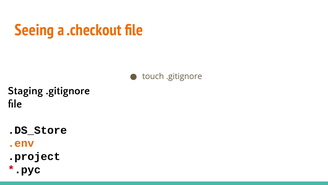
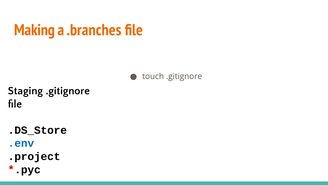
Seeing: Seeing -> Making (35, 30)
.checkout: .checkout -> .branches (94, 30)
.env colour: orange -> blue (21, 143)
